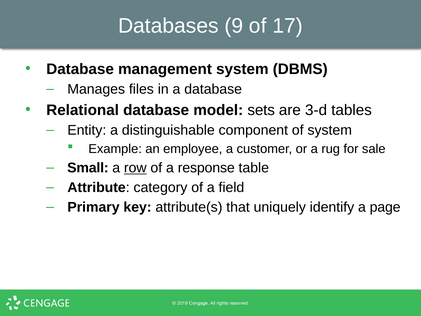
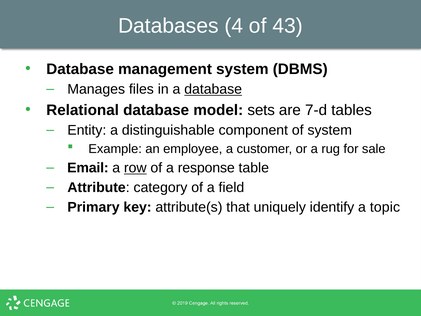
9: 9 -> 4 (234, 26)
17: 17 -> 43 (288, 26)
database underline: none -> present (213, 89)
3-d: 3-d -> 7-d (316, 110)
Small: Small -> Email (88, 168)
page: page -> topic (385, 207)
